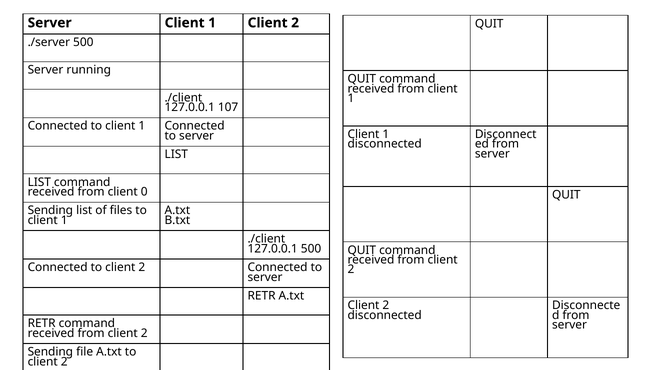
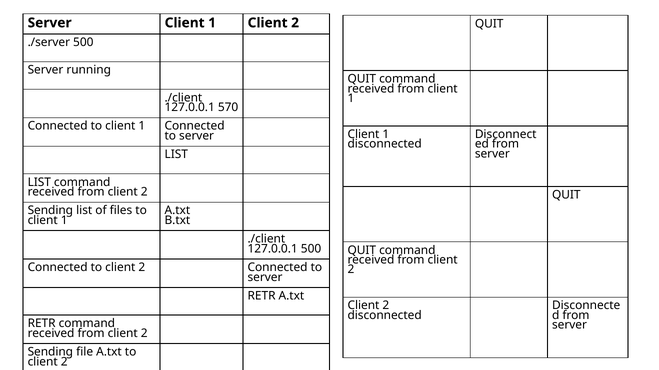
107: 107 -> 570 (228, 107)
0: 0 -> 2 (144, 192)
